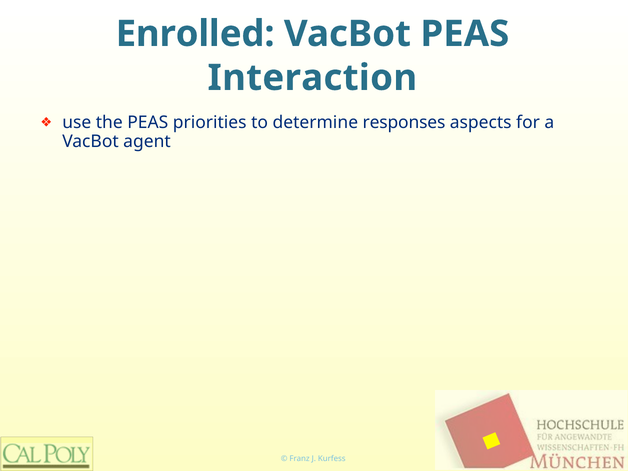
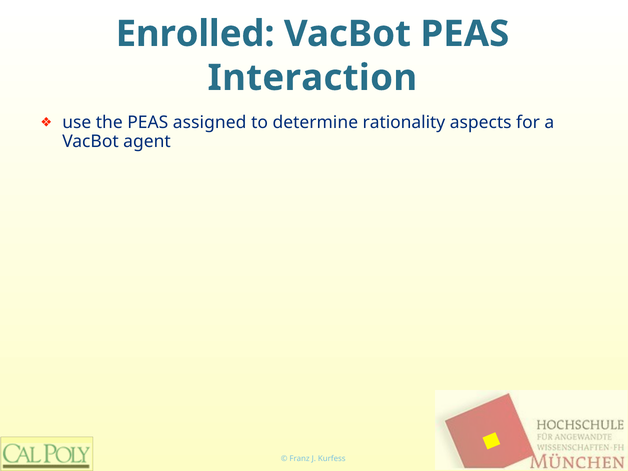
priorities: priorities -> assigned (210, 123)
responses: responses -> rationality (404, 123)
